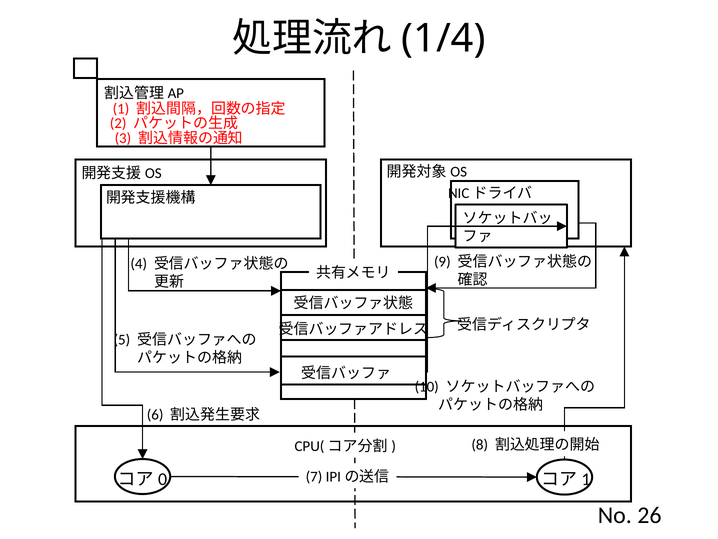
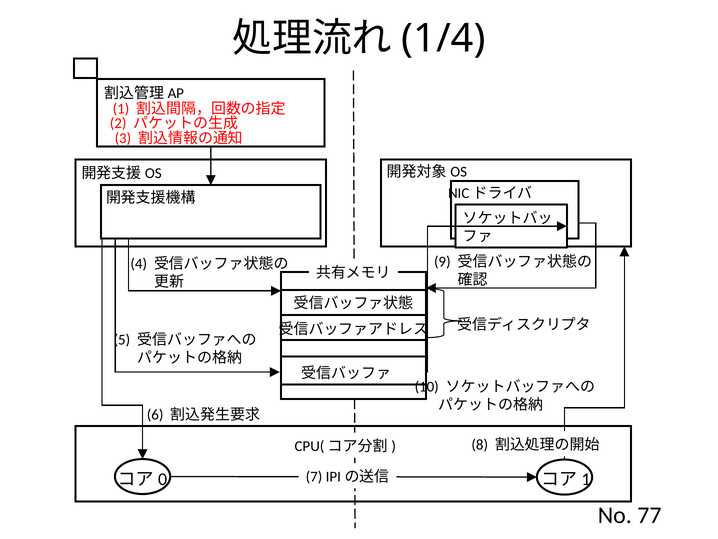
26: 26 -> 77 (649, 515)
